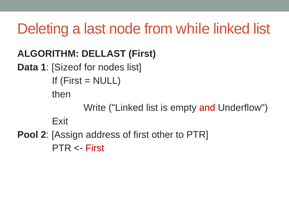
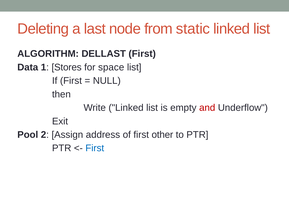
while: while -> static (193, 29)
Sizeof: Sizeof -> Stores (67, 67)
nodes: nodes -> space (111, 67)
First colour: red -> blue (95, 148)
